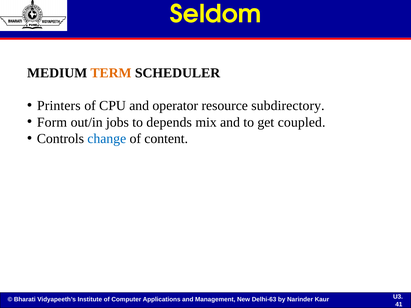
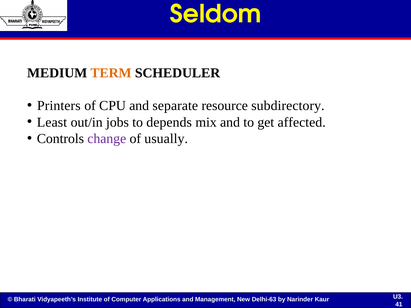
operator: operator -> separate (175, 106)
Form: Form -> Least (52, 122)
coupled: coupled -> affected (302, 122)
change colour: blue -> purple (107, 139)
content: content -> usually (166, 139)
